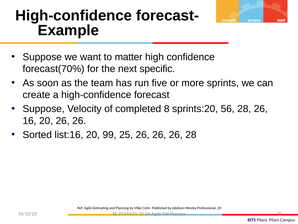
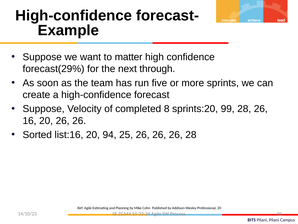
forecast(70%: forecast(70% -> forecast(29% (54, 69)
specific: specific -> through (157, 69)
56: 56 -> 99 (228, 109)
99: 99 -> 94 (110, 135)
